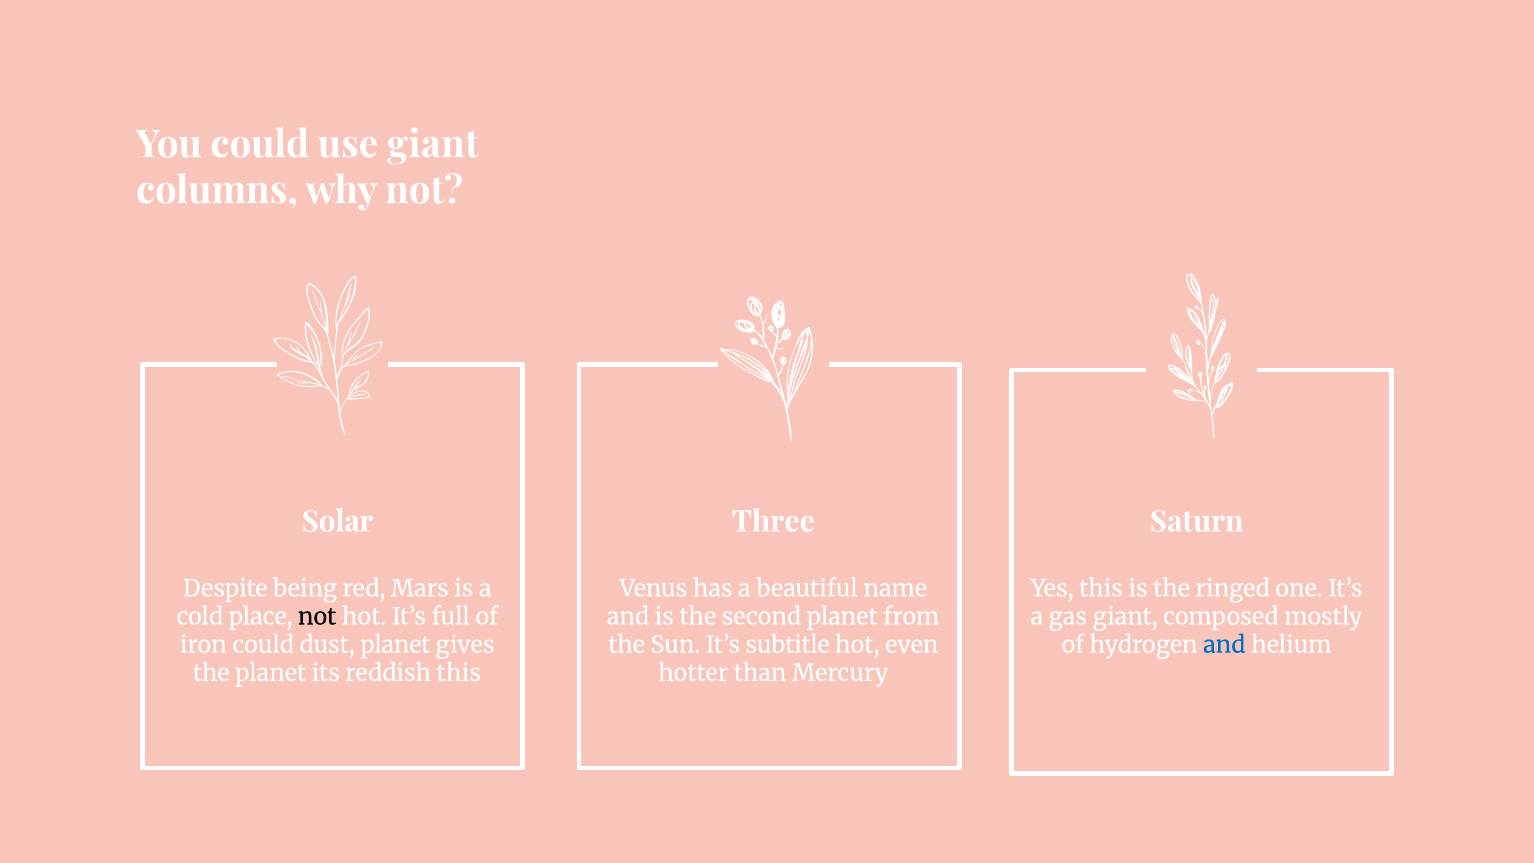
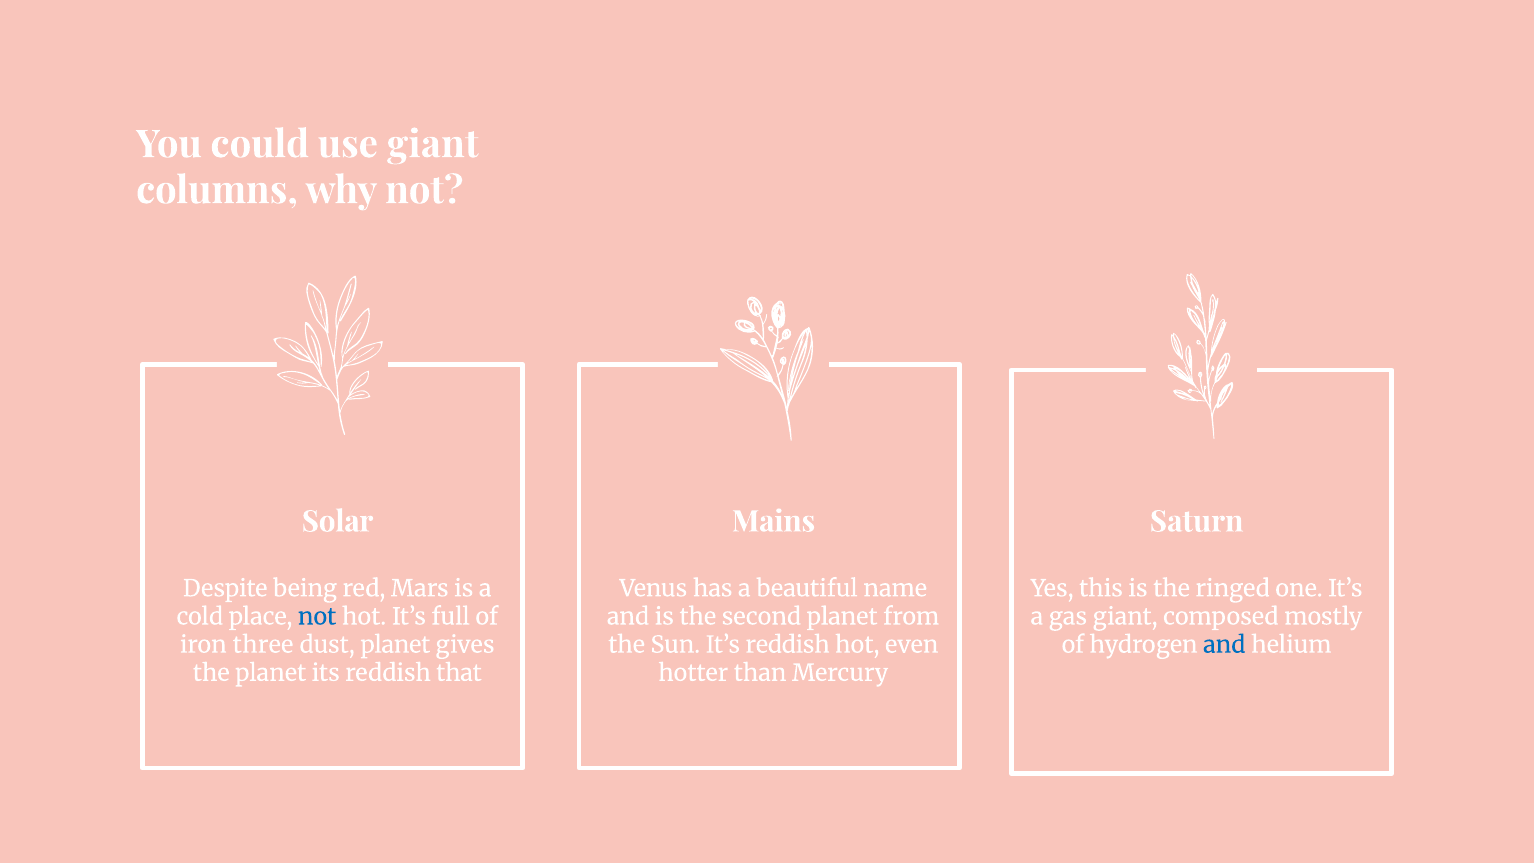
Three: Three -> Mains (773, 522)
not colour: black -> blue (317, 617)
iron could: could -> three (263, 645)
It’s subtitle: subtitle -> reddish (788, 645)
reddish this: this -> that (459, 673)
